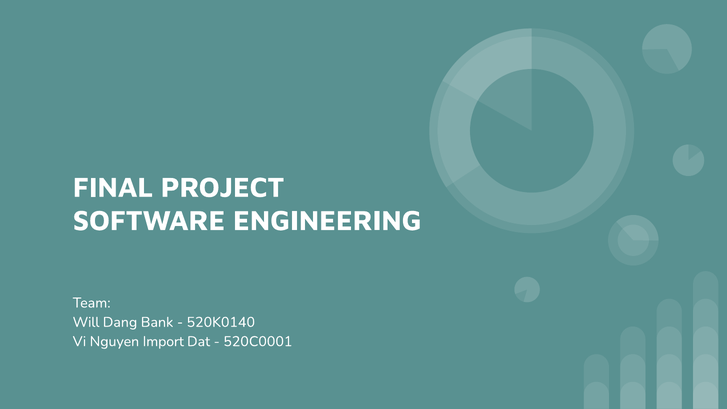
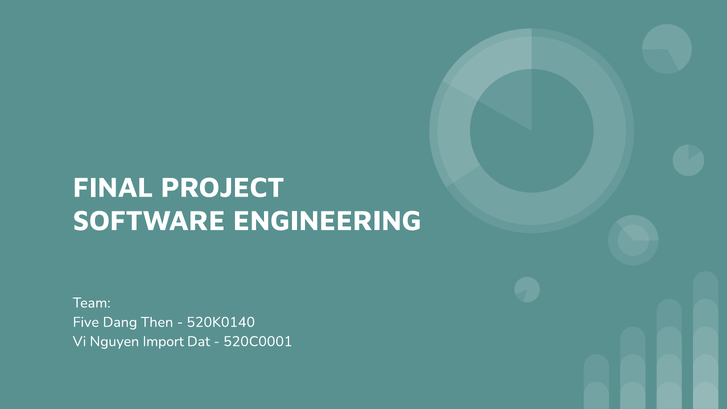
Will: Will -> Five (86, 322)
Bank: Bank -> Then (157, 322)
